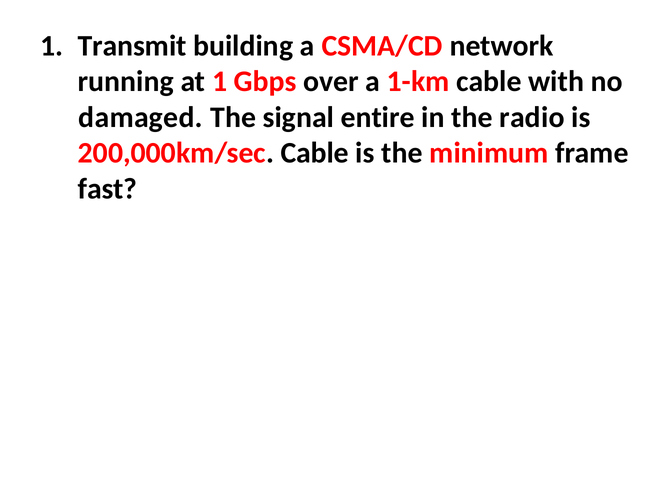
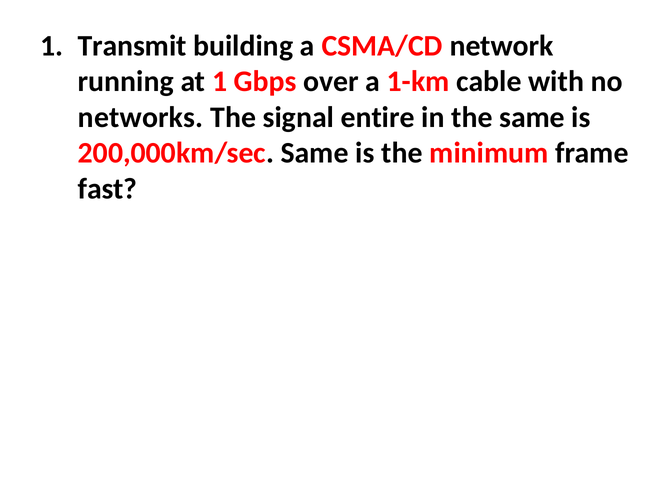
damaged: damaged -> networks (141, 117)
the radio: radio -> same (532, 117)
200,000km/sec Cable: Cable -> Same (315, 153)
